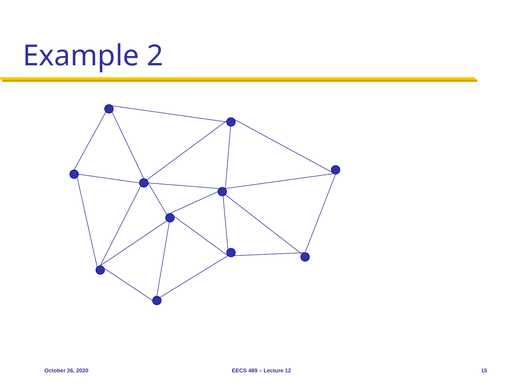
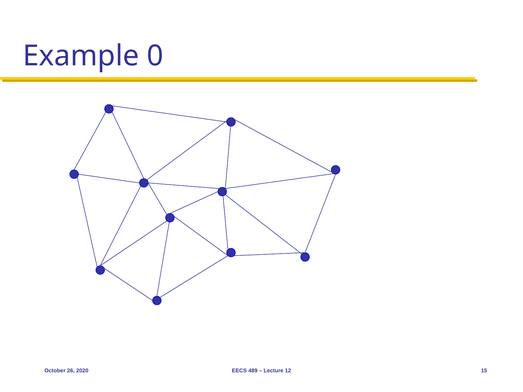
2: 2 -> 0 (155, 56)
